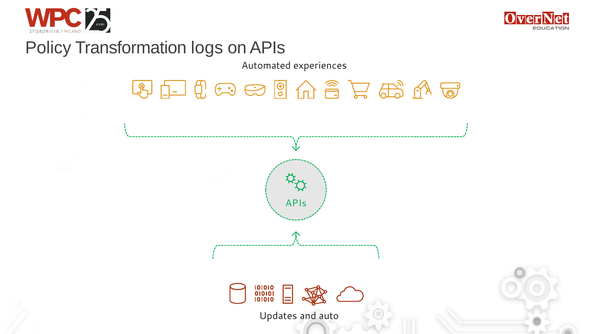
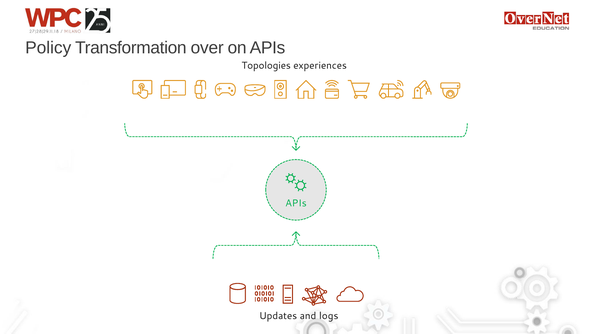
logs: logs -> over (207, 48)
Automated: Automated -> Topologies (266, 65)
auto: auto -> logs (329, 316)
